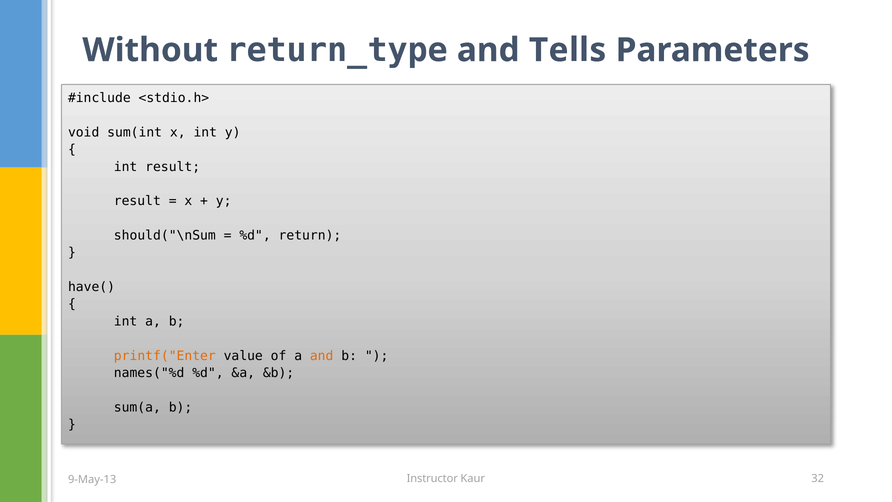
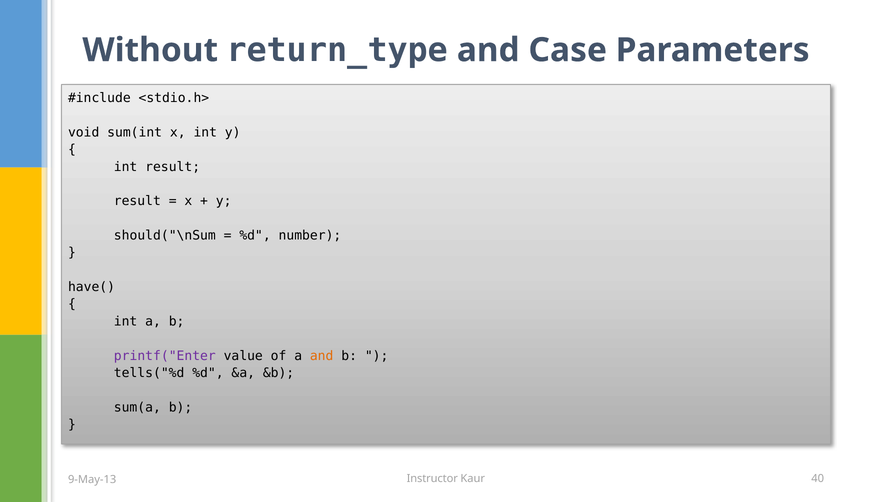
Tells: Tells -> Case (568, 50)
return: return -> number (310, 235)
printf("Enter colour: orange -> purple (165, 356)
names("%d: names("%d -> tells("%d (149, 373)
32: 32 -> 40 (818, 478)
